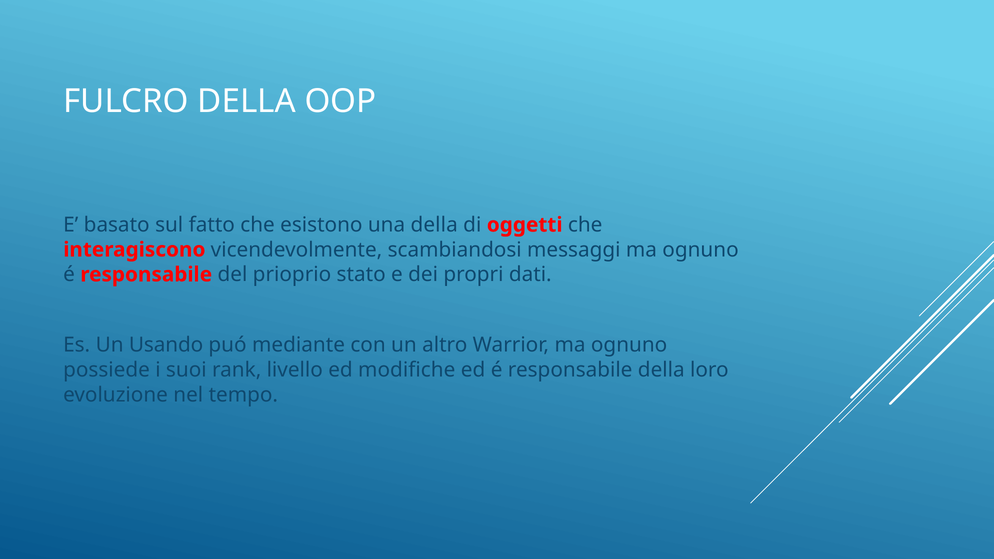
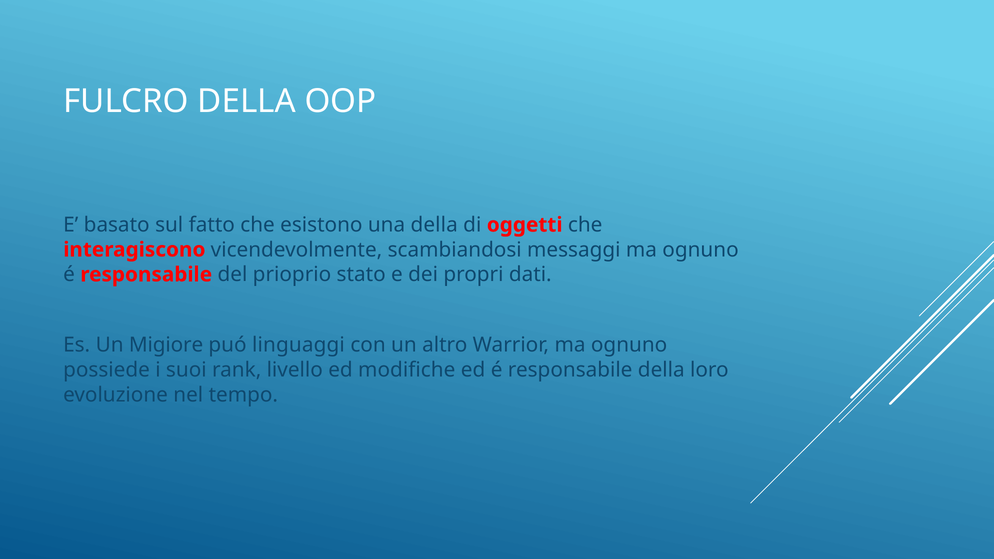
Usando: Usando -> Migiore (166, 345)
mediante: mediante -> linguaggi (298, 345)
